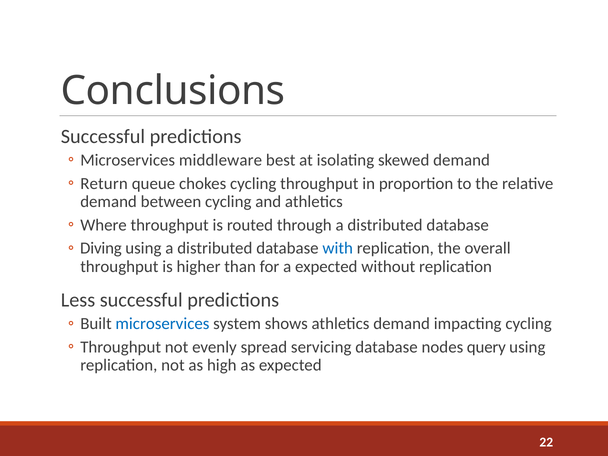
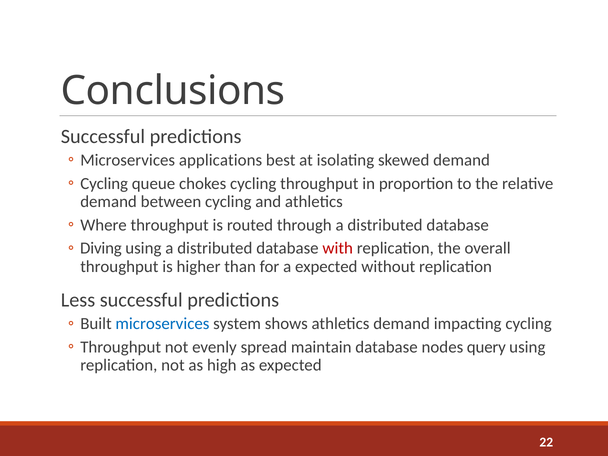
middleware: middleware -> applications (221, 160)
Return: Return -> Cycling (104, 183)
with colour: blue -> red (338, 248)
servicing: servicing -> maintain (321, 347)
